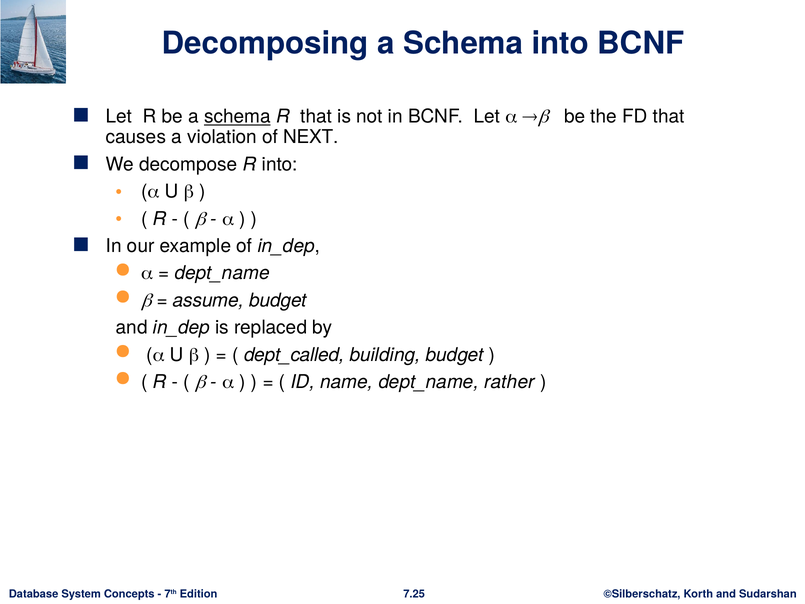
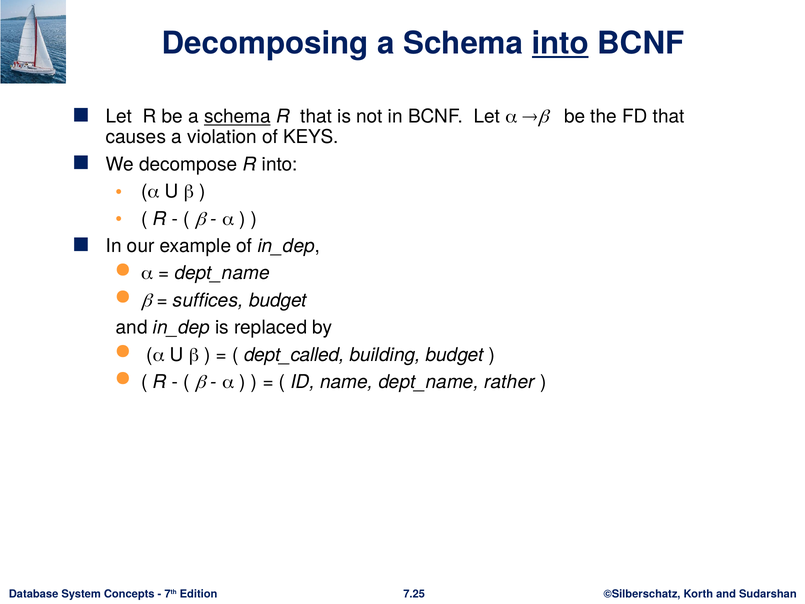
into underline: none -> present (560, 43)
NEXT: NEXT -> KEYS (311, 137)
assume: assume -> suffices (208, 300)
